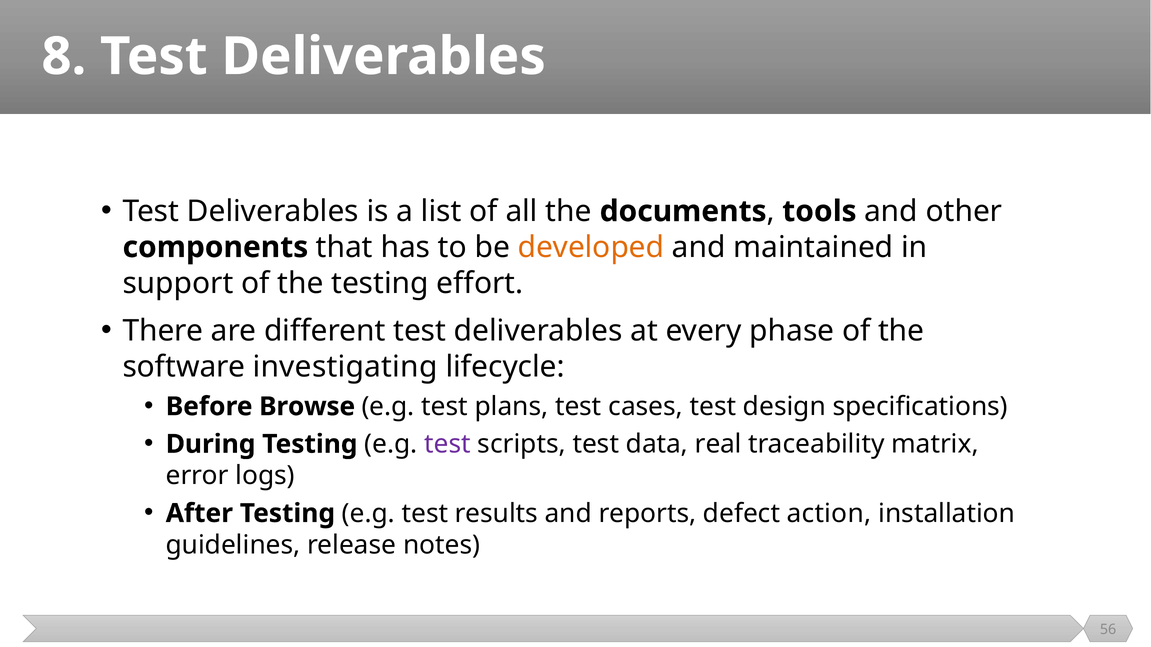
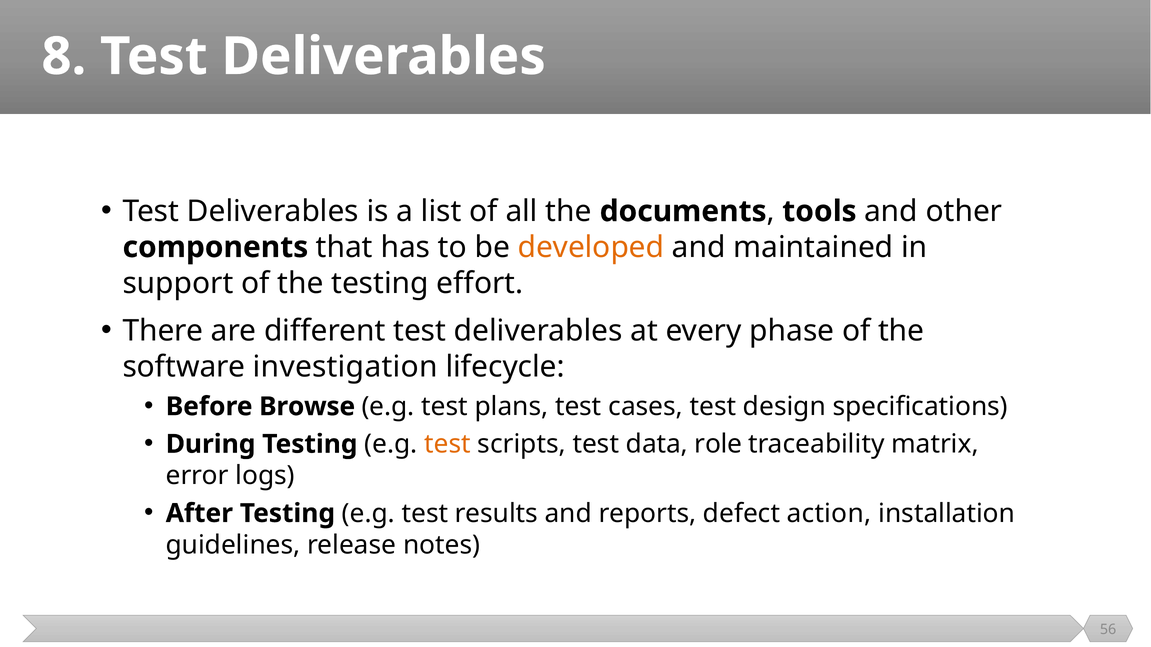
investigating: investigating -> investigation (345, 367)
test colour: purple -> orange (447, 444)
real: real -> role (718, 444)
